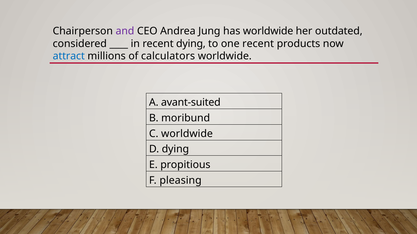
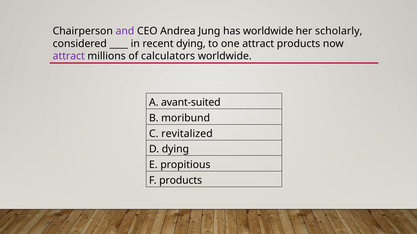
outdated: outdated -> scholarly (339, 31)
one recent: recent -> attract (258, 44)
attract colour: blue -> purple (69, 56)
C worldwide: worldwide -> revitalized (187, 134)
F pleasing: pleasing -> products (181, 181)
